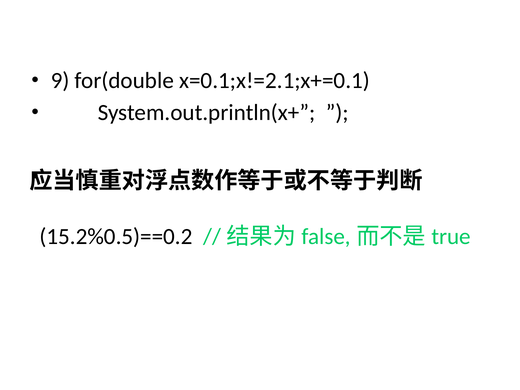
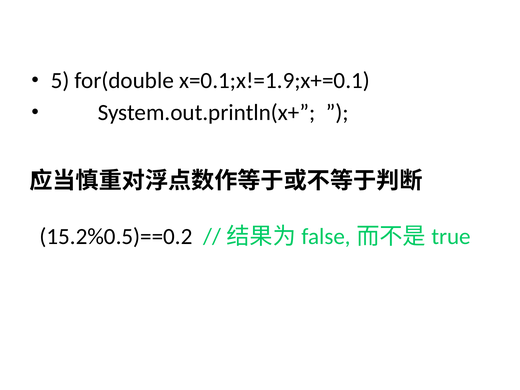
9: 9 -> 5 (60, 80)
x=0.1;x!=2.1;x+=0.1: x=0.1;x!=2.1;x+=0.1 -> x=0.1;x!=1.9;x+=0.1 (274, 80)
